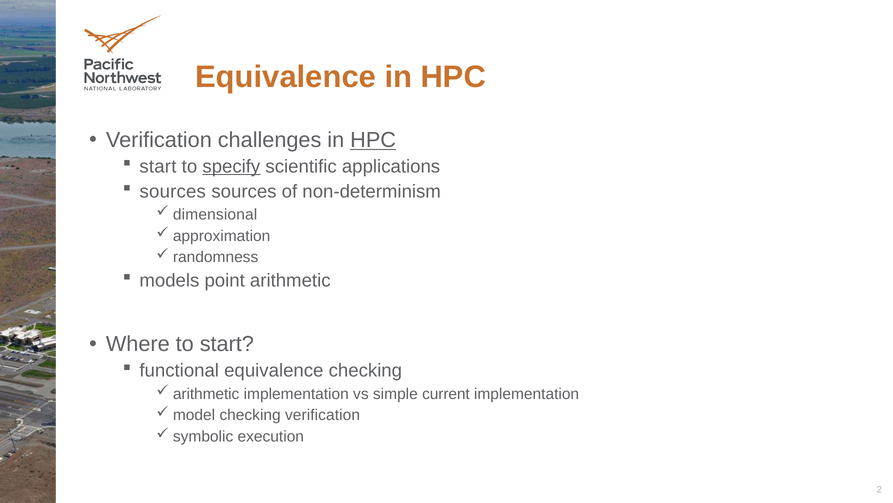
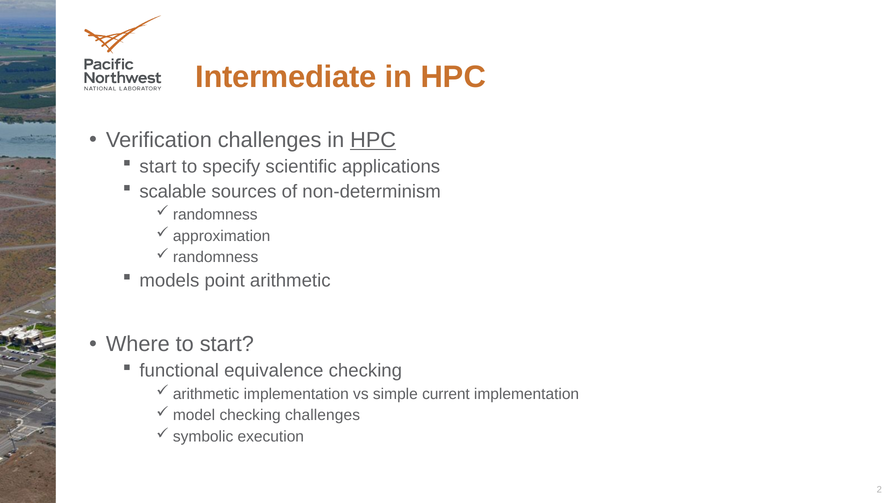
Equivalence: Equivalence -> Intermediate (286, 77)
specify underline: present -> none (231, 166)
sources: sources -> scalable (173, 191)
dimensional: dimensional -> randomness (215, 214)
checking verification: verification -> challenges (323, 415)
